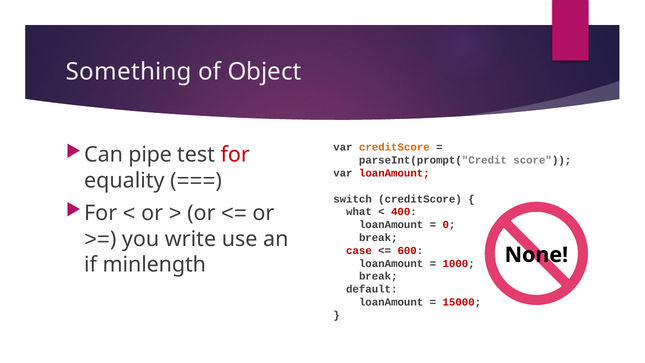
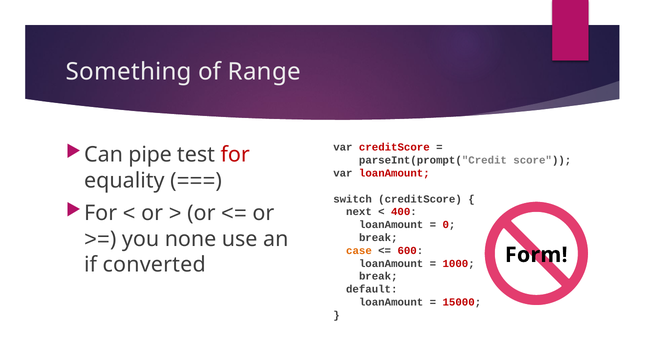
Object: Object -> Range (264, 72)
creditScore colour: orange -> red (394, 147)
what: what -> next (359, 212)
write: write -> none (191, 239)
case colour: red -> orange (359, 250)
None: None -> Form (536, 255)
minlength: minlength -> converted (154, 265)
